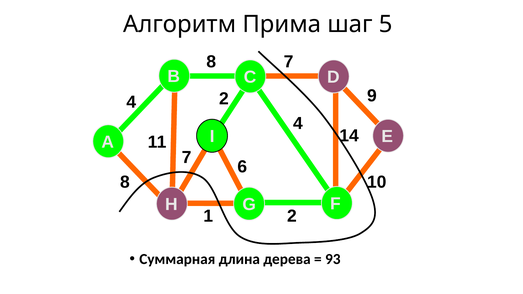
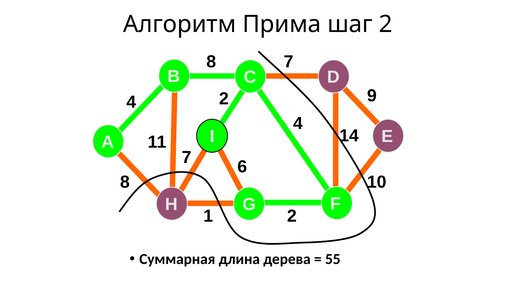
шаг 5: 5 -> 2 (386, 24)
93: 93 -> 55 (333, 259)
